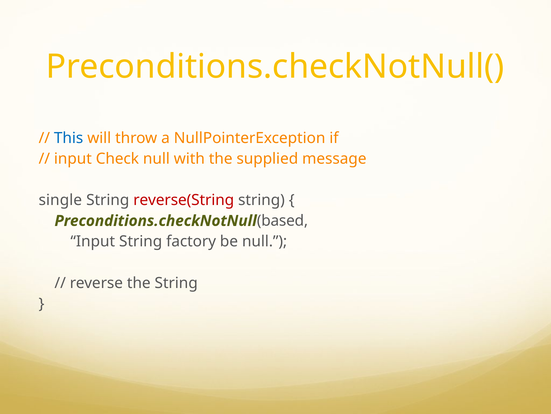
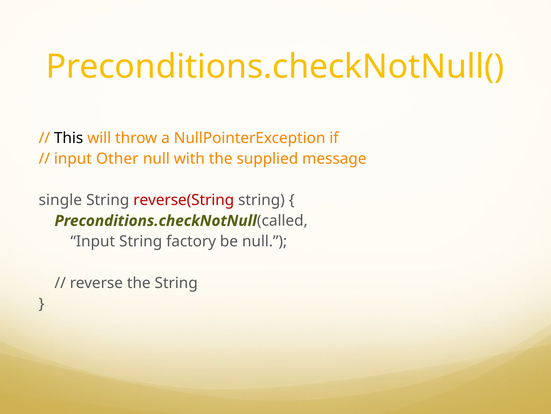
This colour: blue -> black (69, 138)
Check: Check -> Other (117, 158)
based: based -> called (282, 220)
